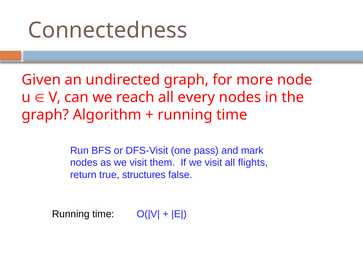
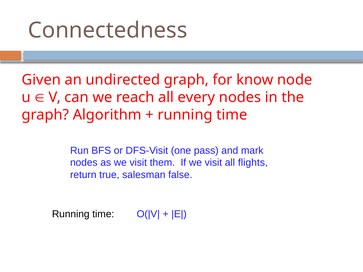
more: more -> know (255, 80)
structures: structures -> salesman (144, 175)
